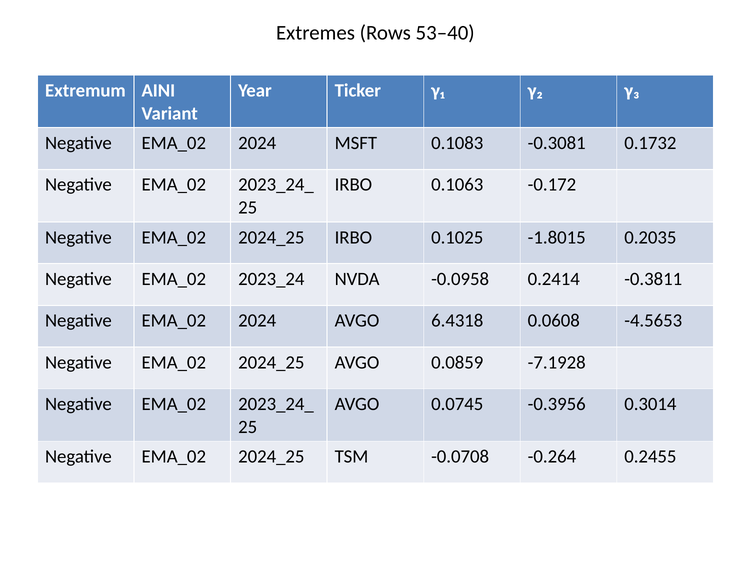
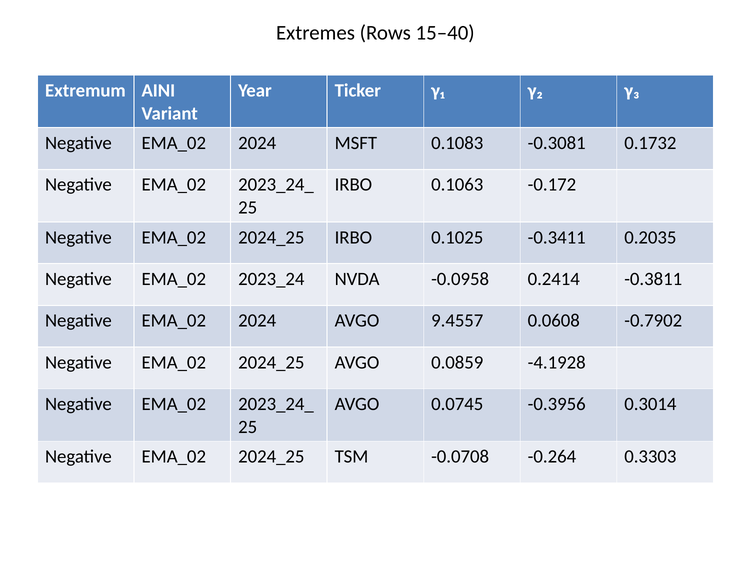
53–40: 53–40 -> 15–40 (445, 33)
-1.8015: -1.8015 -> -0.3411 (557, 237)
6.4318: 6.4318 -> 9.4557 (457, 321)
-4.5653: -4.5653 -> -0.7902 (653, 321)
-7.1928: -7.1928 -> -4.1928 (557, 363)
0.2455: 0.2455 -> 0.3303 (650, 457)
